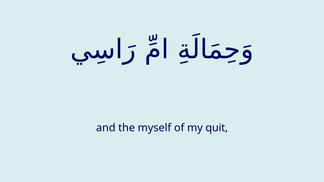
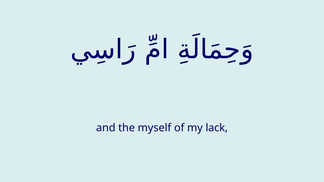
quit: quit -> lack (217, 128)
